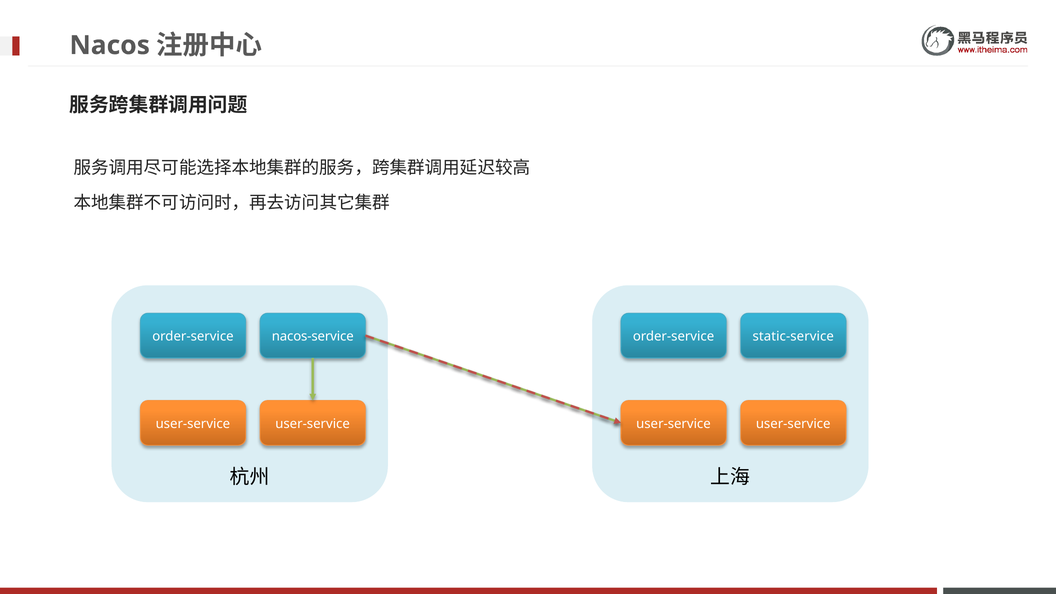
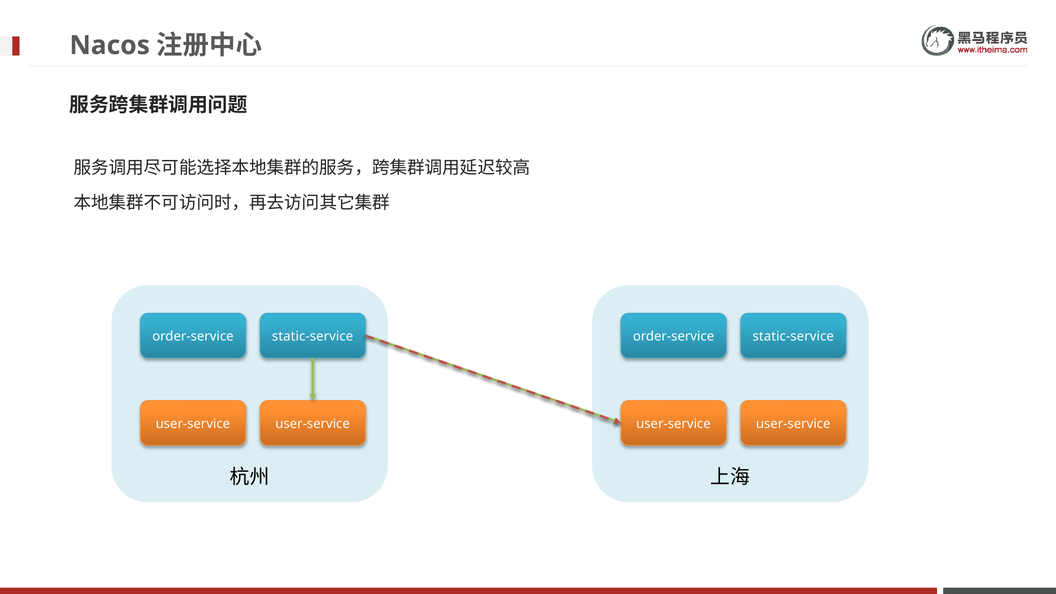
nacos-service: nacos-service -> static-service (313, 337)
